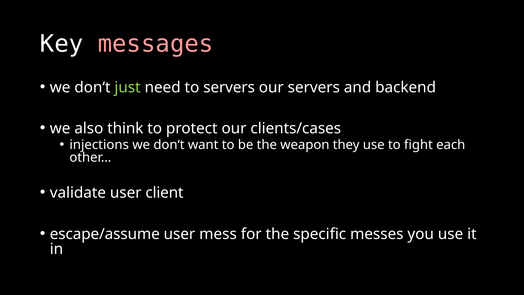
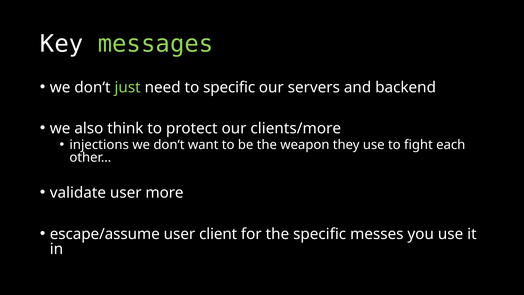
messages colour: pink -> light green (156, 44)
to servers: servers -> specific (229, 87)
clients/cases: clients/cases -> clients/more (296, 128)
client: client -> more (164, 193)
mess: mess -> client (218, 234)
